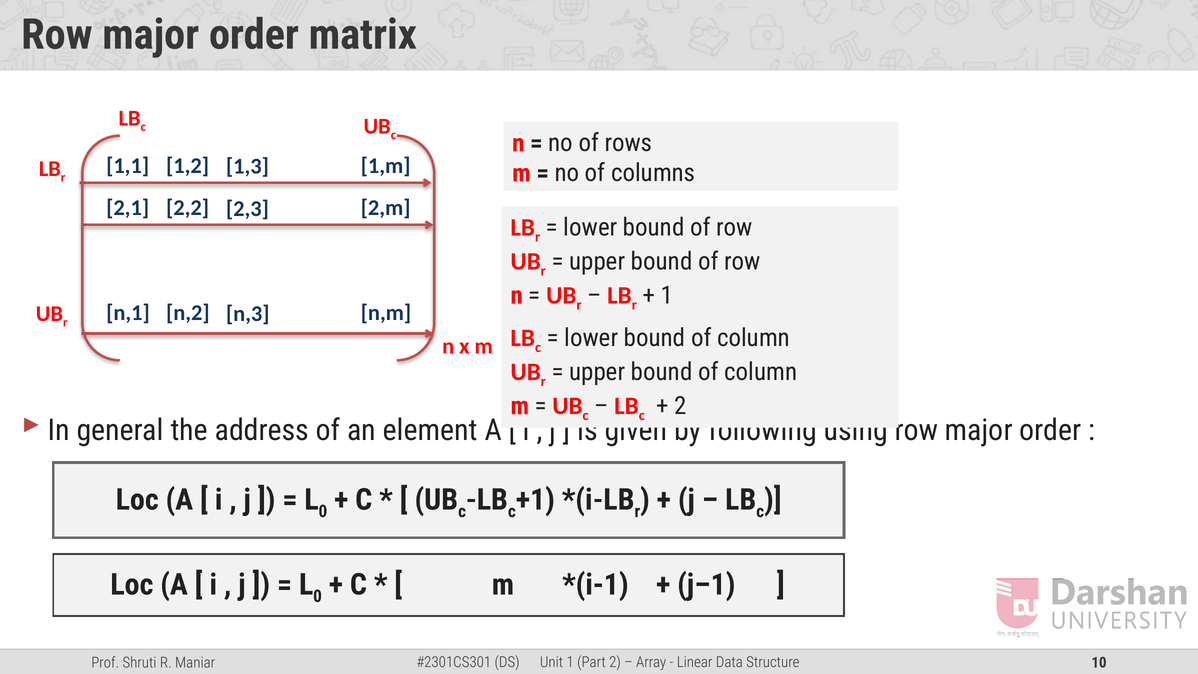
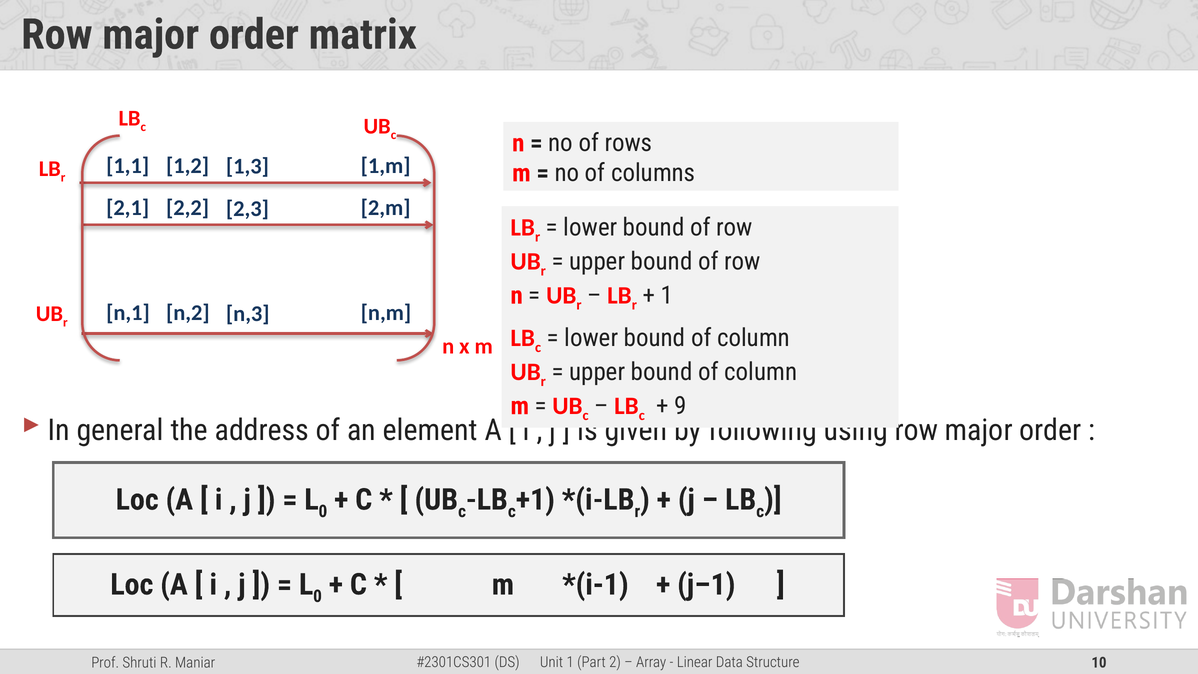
2: 2 -> 9 (680, 406)
